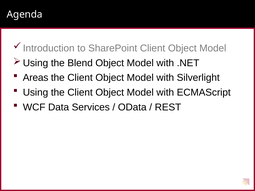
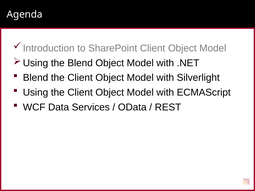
Areas: Areas -> Blend (36, 78)
